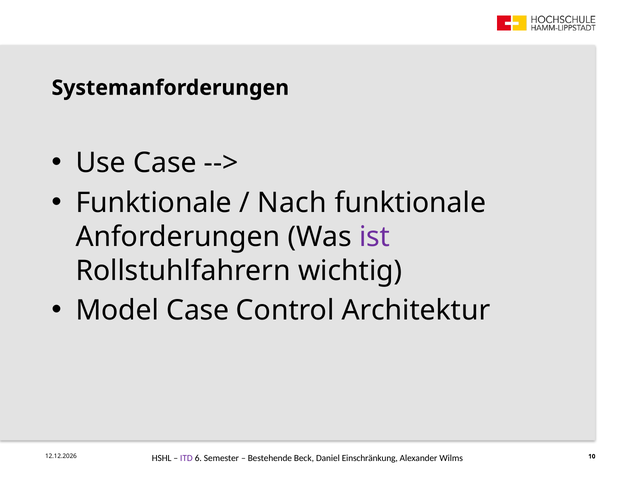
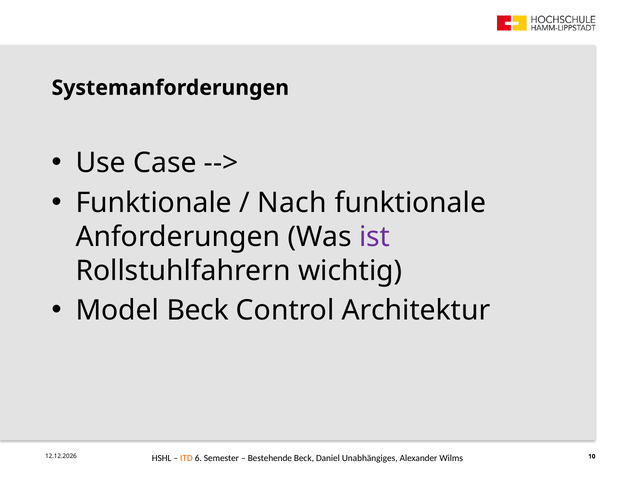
Model Case: Case -> Beck (198, 311)
ITD colour: purple -> orange (186, 459)
Einschränkung: Einschränkung -> Unabhängiges (370, 459)
